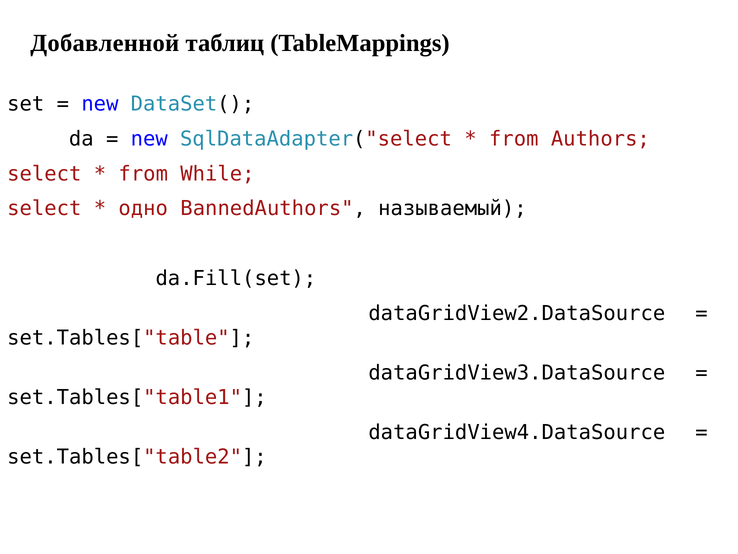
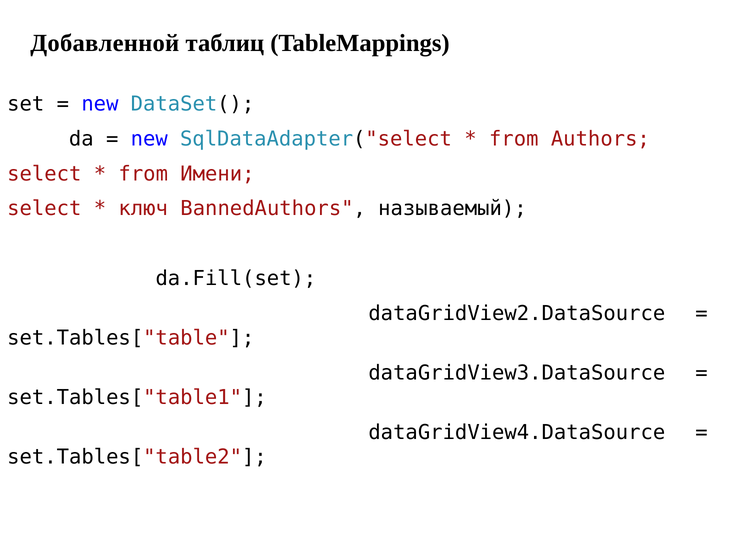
While: While -> Имени (217, 174)
одно: одно -> ключ (143, 208)
